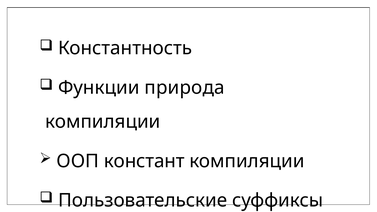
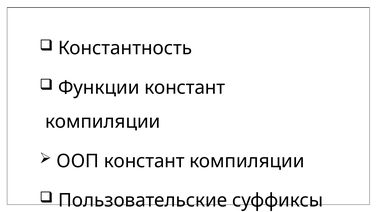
Функции природа: природа -> констант (185, 88)
